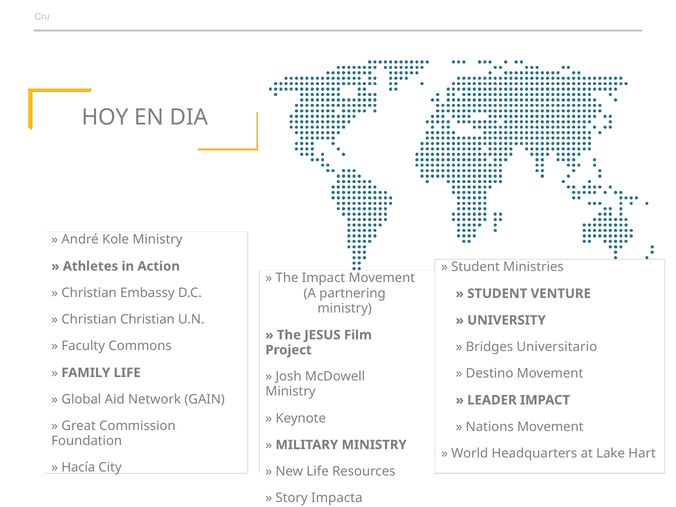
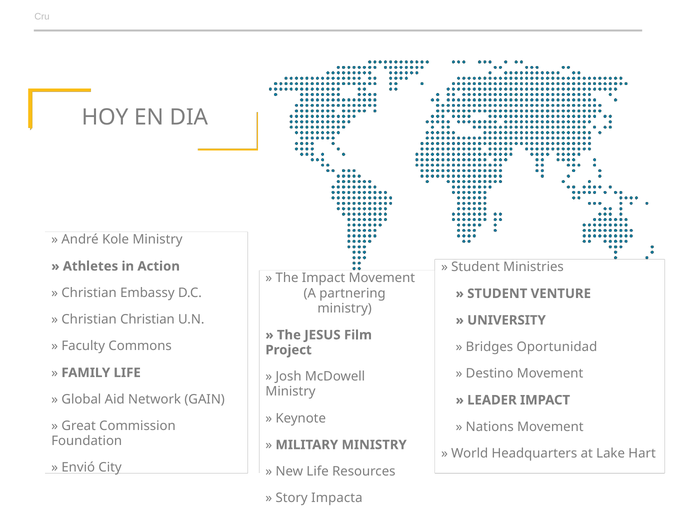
Universitario: Universitario -> Oportunidad (557, 347)
Hacía: Hacía -> Envió (78, 468)
